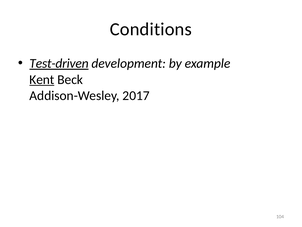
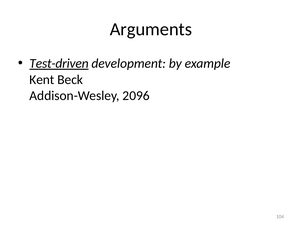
Conditions: Conditions -> Arguments (151, 29)
Kent underline: present -> none (42, 79)
2017: 2017 -> 2096 (136, 96)
